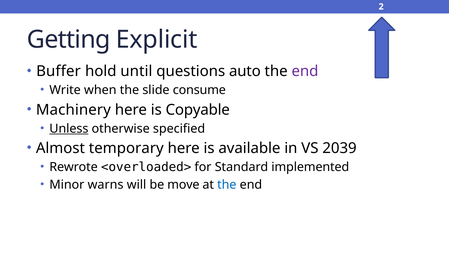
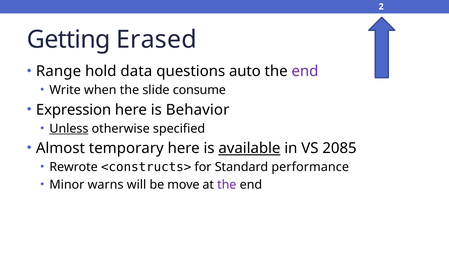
Explicit: Explicit -> Erased (156, 40)
Buffer: Buffer -> Range (59, 71)
until: until -> data (136, 71)
Machinery: Machinery -> Expression (74, 110)
Copyable: Copyable -> Behavior (198, 110)
available underline: none -> present (249, 148)
2039: 2039 -> 2085 (340, 148)
<overloaded>: <overloaded> -> <constructs> (146, 167)
implemented: implemented -> performance (310, 167)
the colour: blue -> purple (227, 184)
